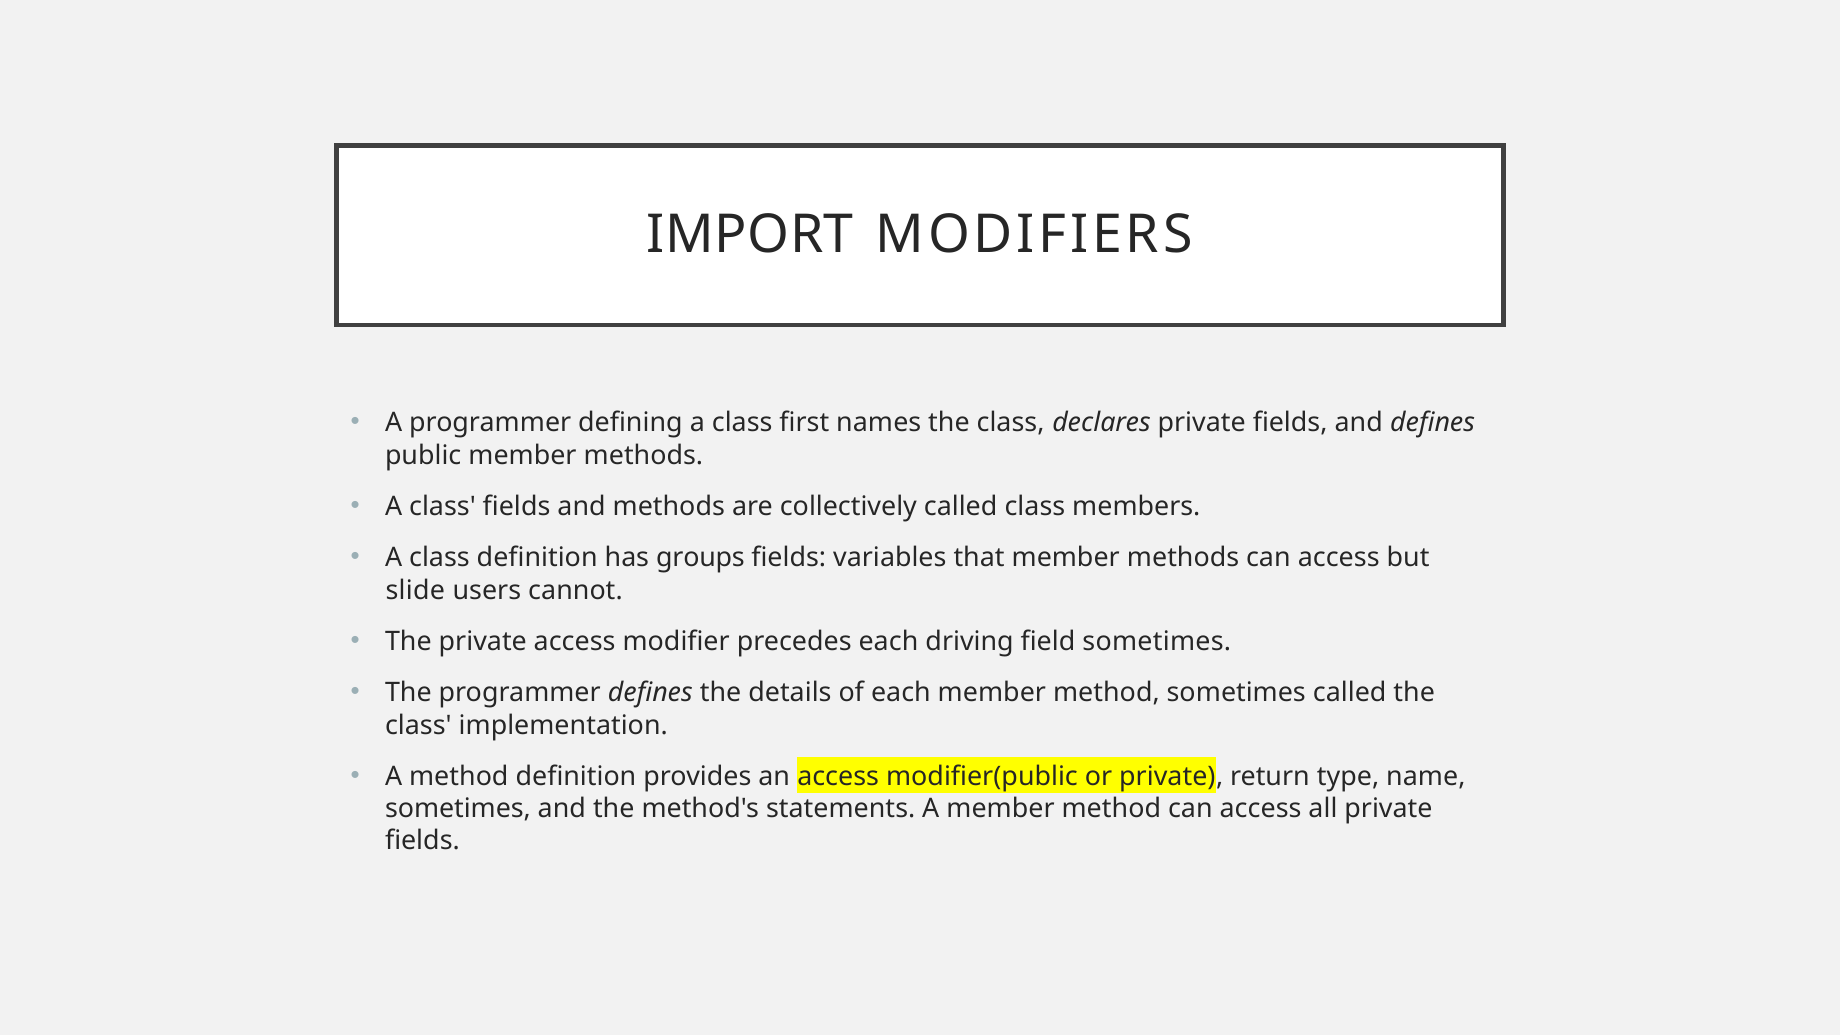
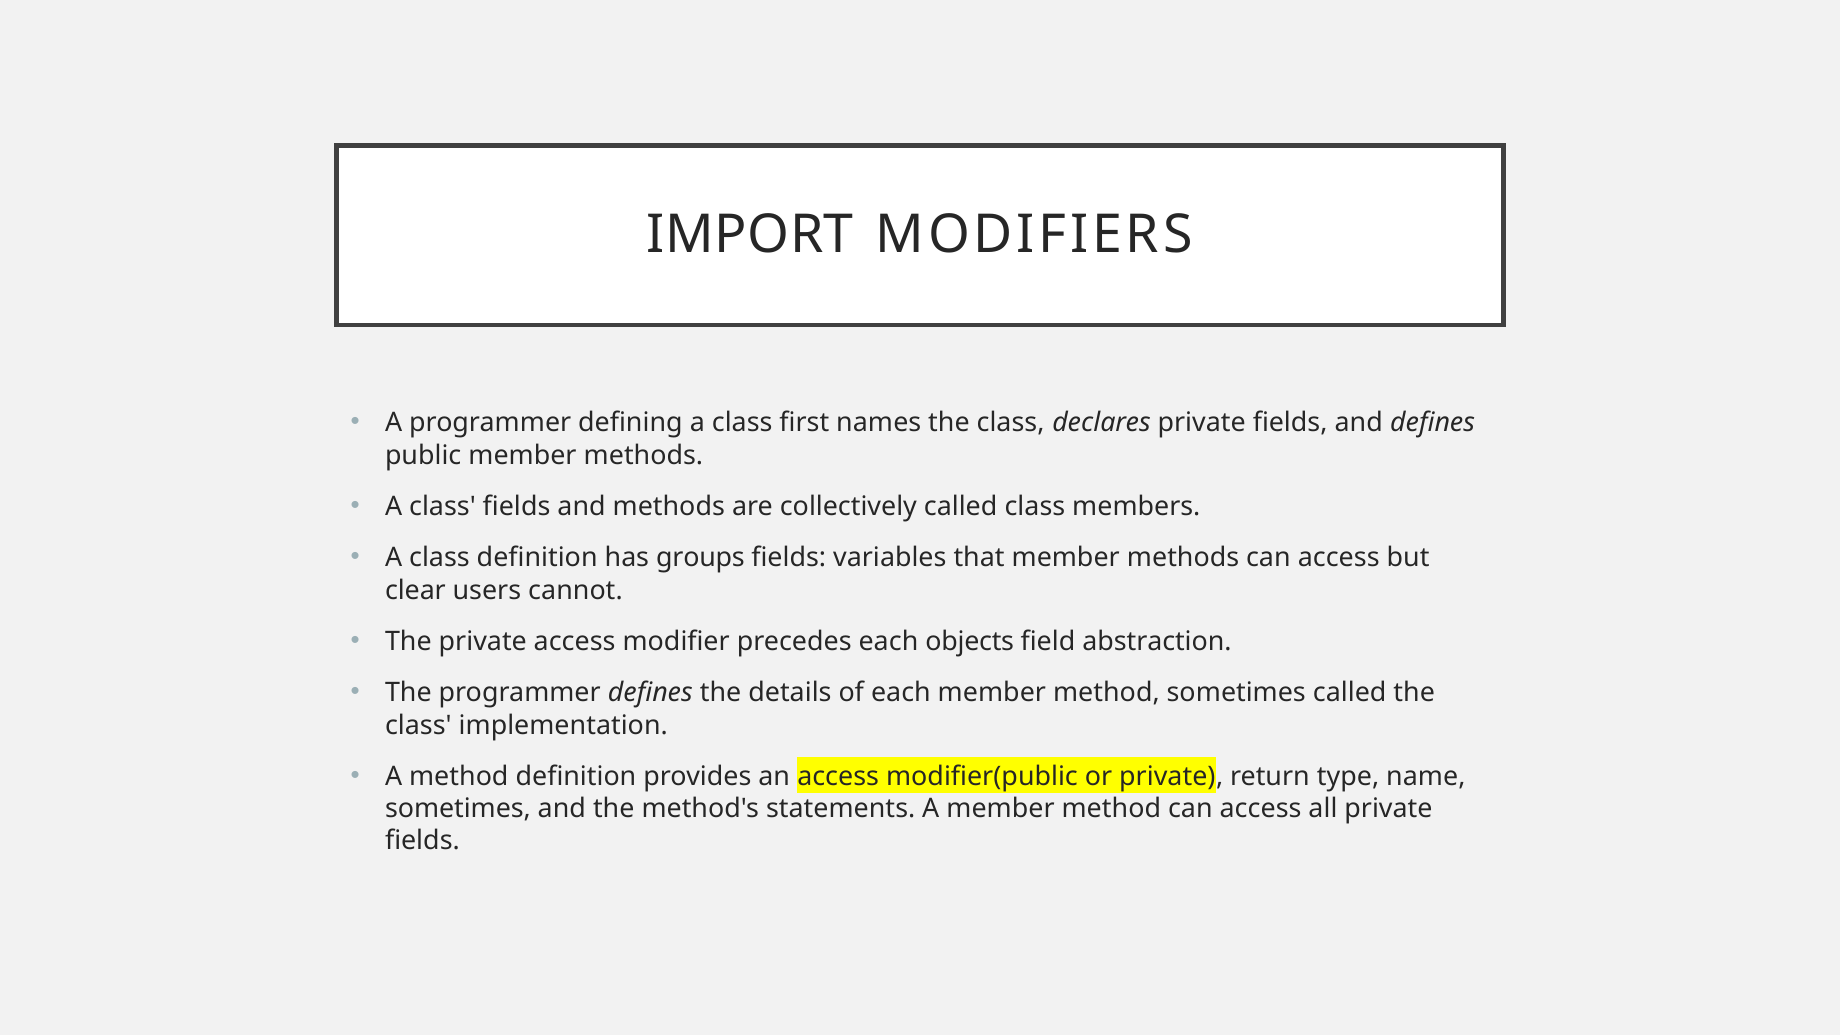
slide: slide -> clear (415, 590)
driving: driving -> objects (970, 642)
field sometimes: sometimes -> abstraction (1157, 642)
